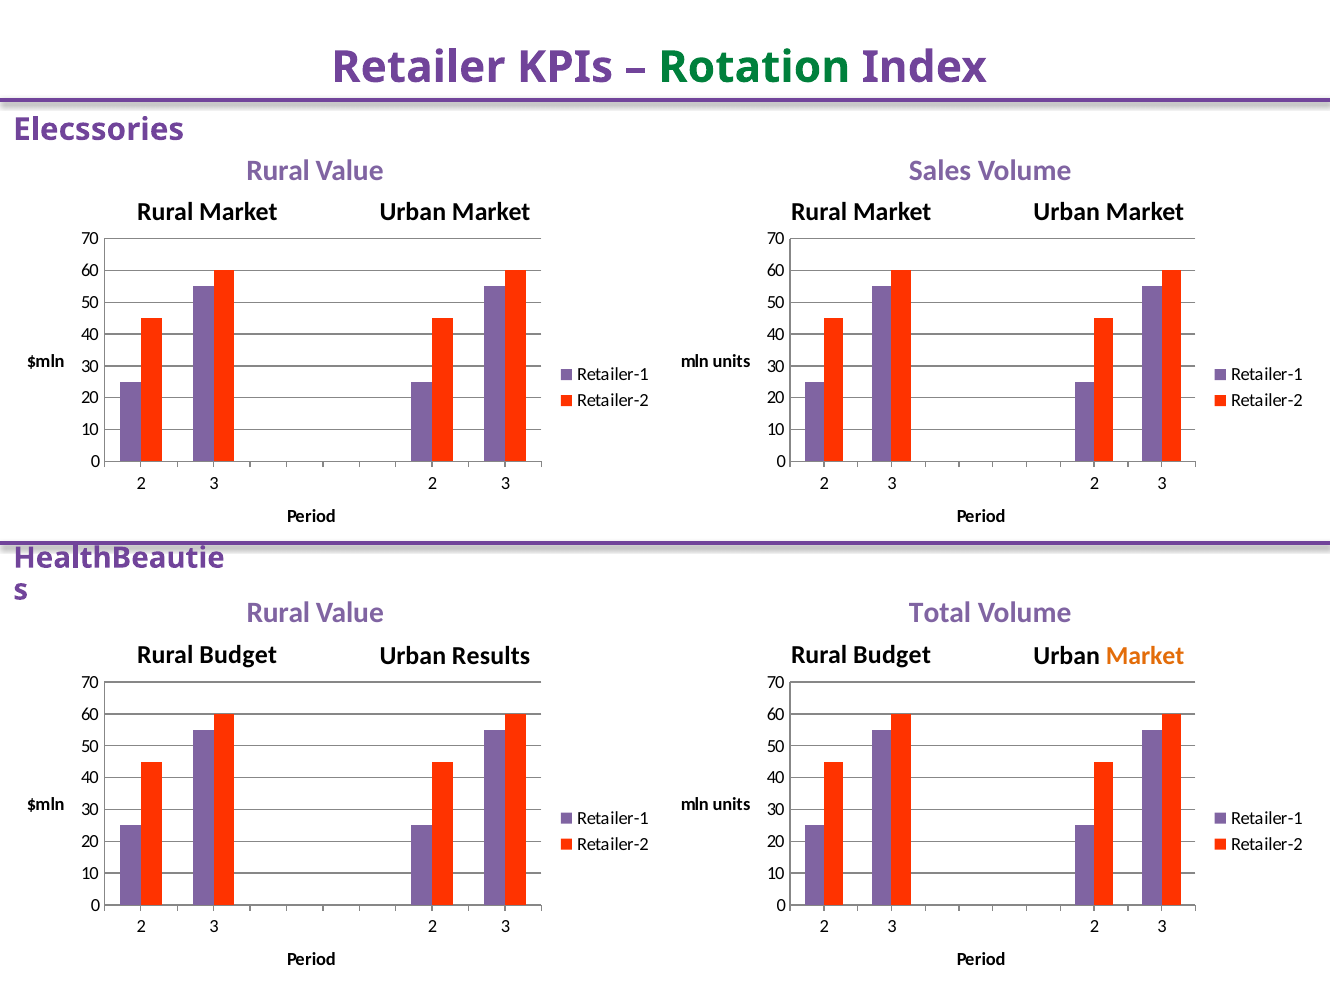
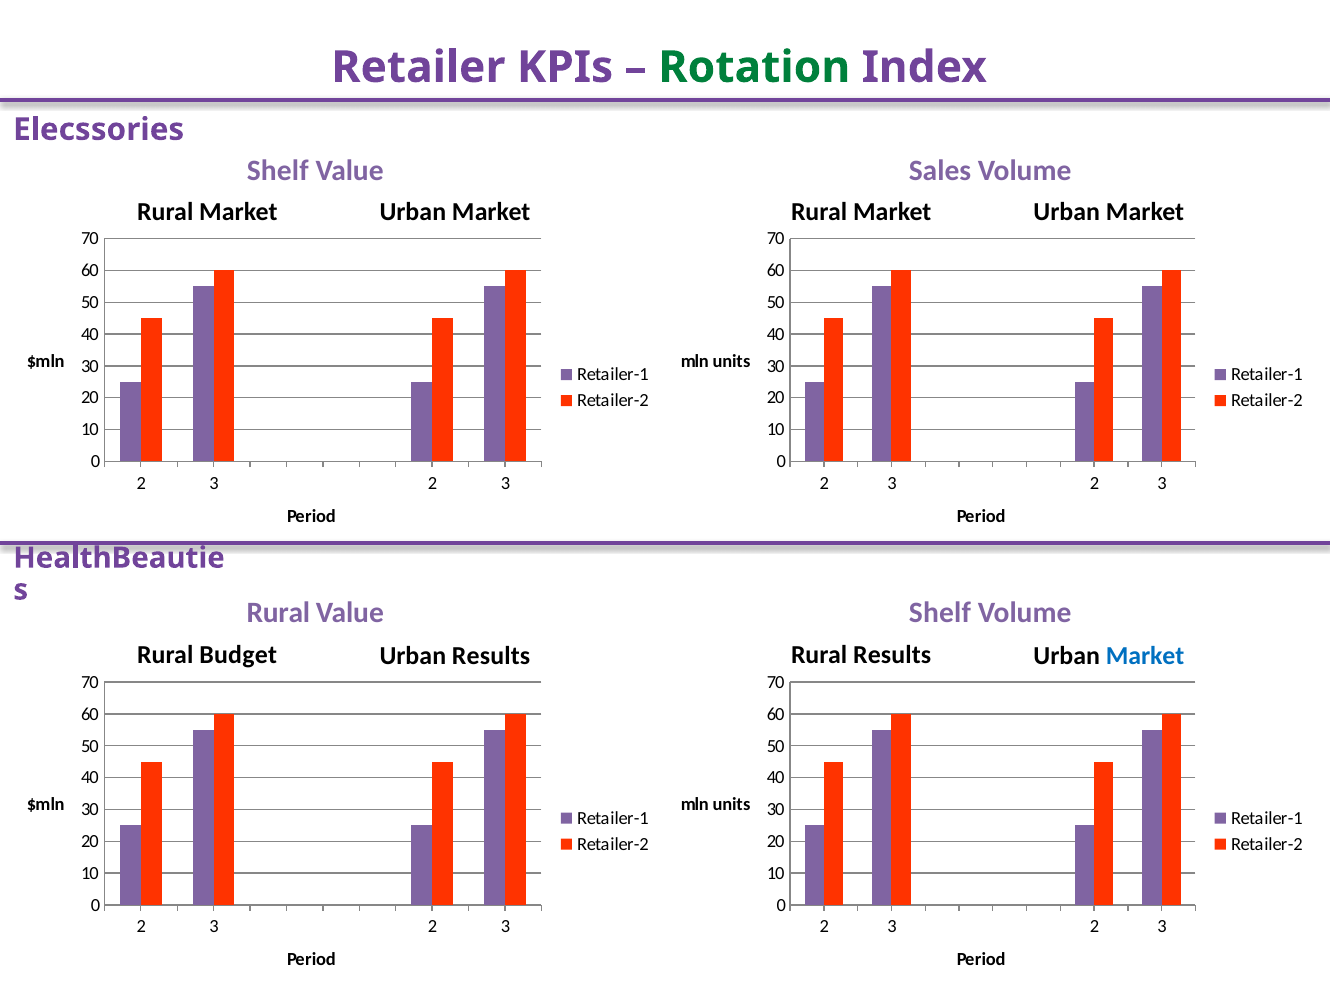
Rural: Rural -> Shelf (278, 170)
Value Total: Total -> Shelf (940, 613)
Budget: Budget -> Results (892, 656)
Market colour: orange -> blue (1145, 656)
